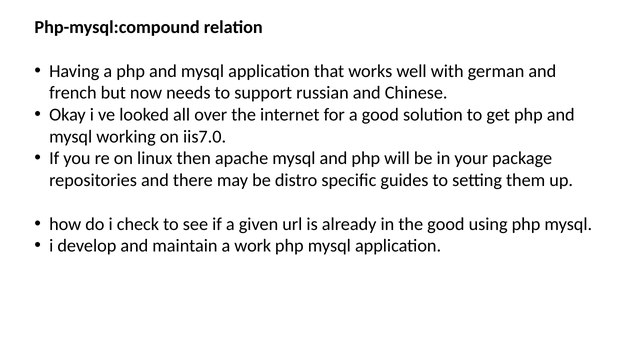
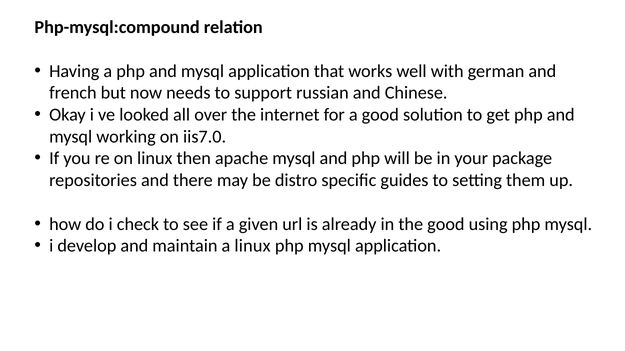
a work: work -> linux (253, 246)
